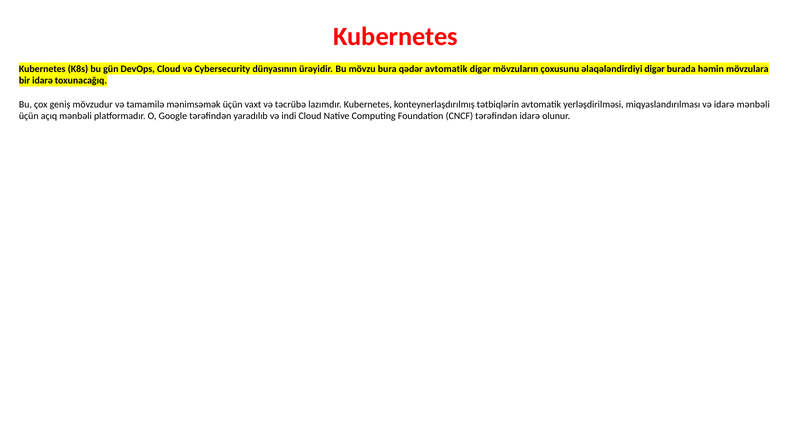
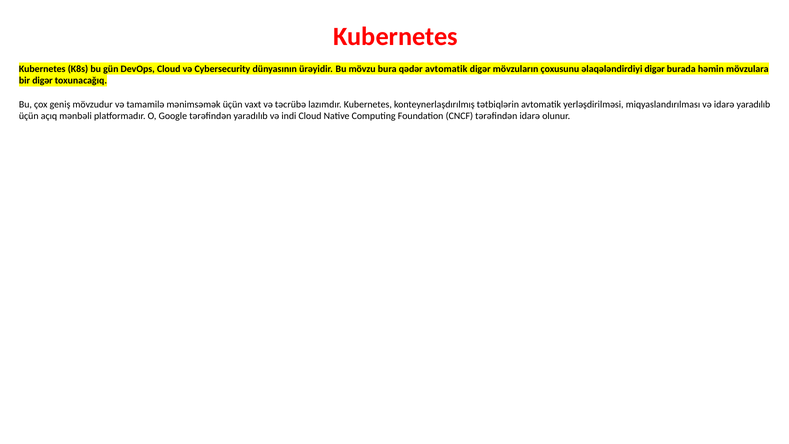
bir idarə: idarə -> digər (43, 81)
idarə mənbəli: mənbəli -> yaradılıb (753, 104)
